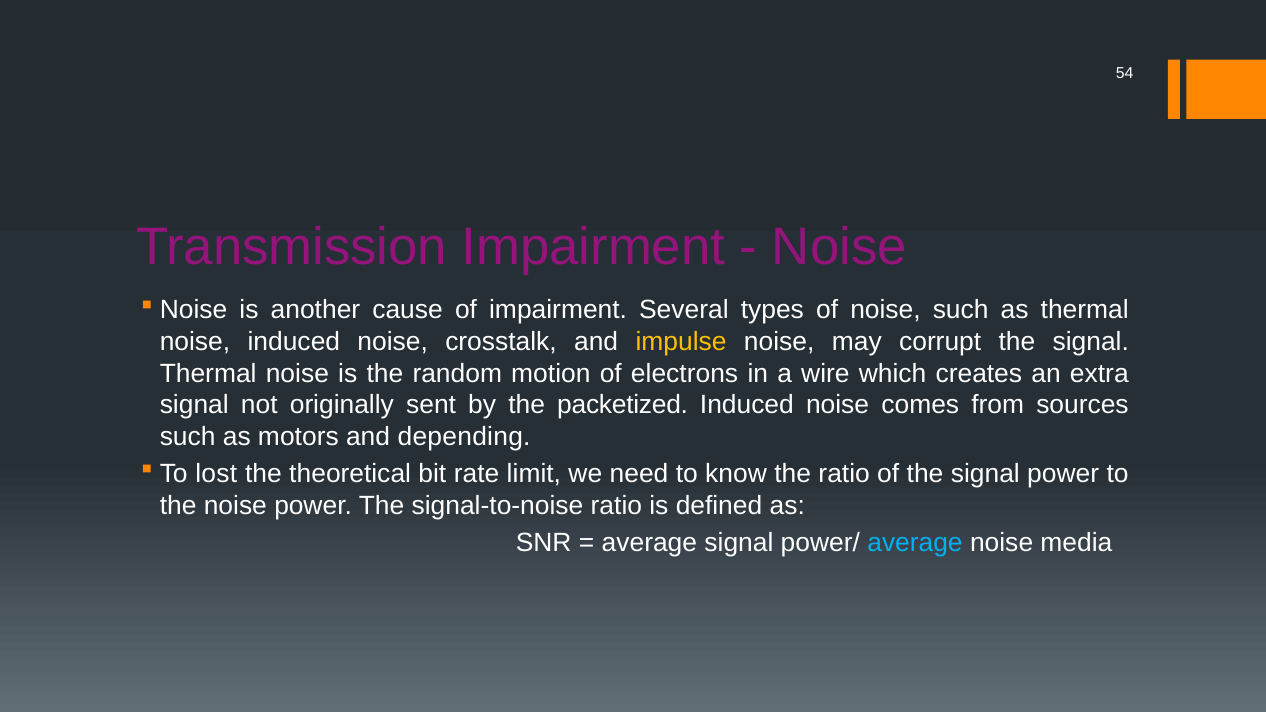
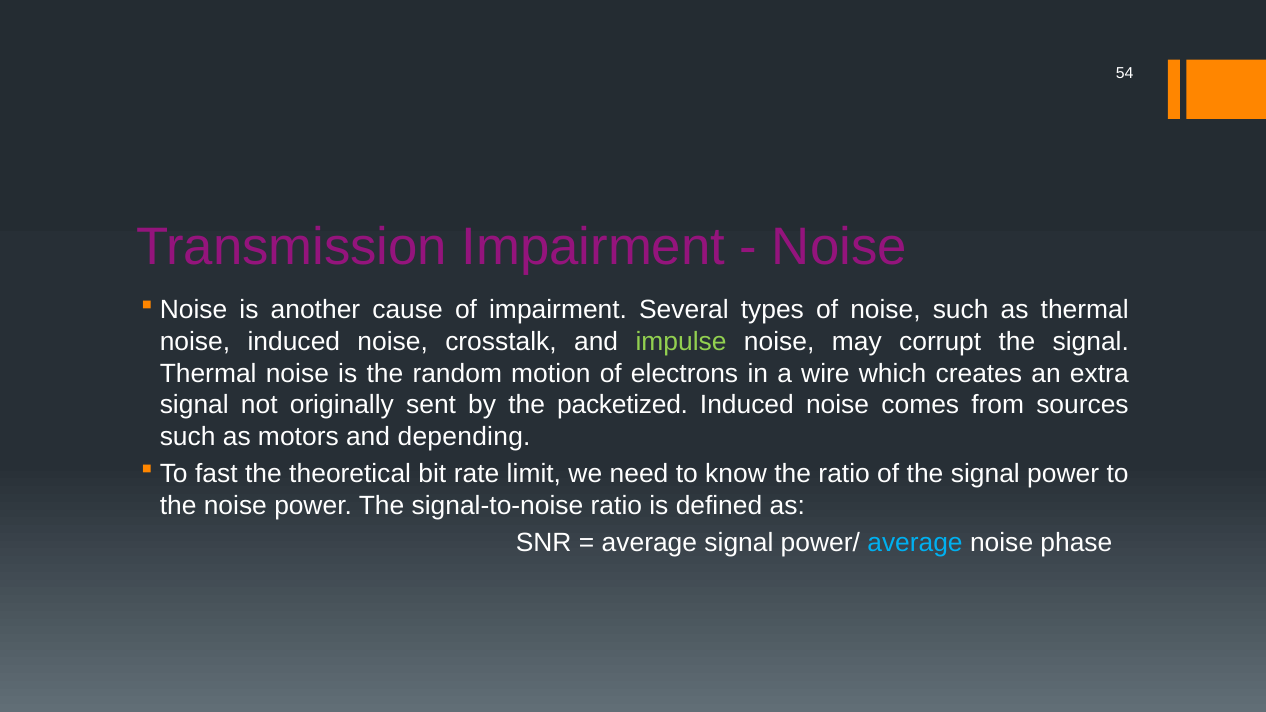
impulse colour: yellow -> light green (681, 342)
lost: lost -> fast (216, 474)
media: media -> phase (1076, 543)
